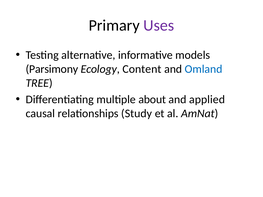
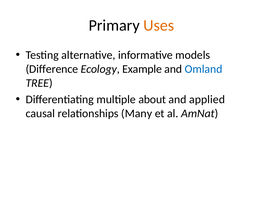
Uses colour: purple -> orange (159, 25)
Parsimony: Parsimony -> Difference (52, 69)
Content: Content -> Example (142, 69)
Study: Study -> Many (137, 114)
